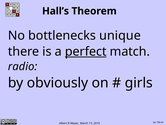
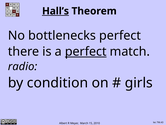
Hall’s underline: none -> present (56, 11)
bottlenecks unique: unique -> perfect (120, 35)
obviously: obviously -> condition (57, 82)
